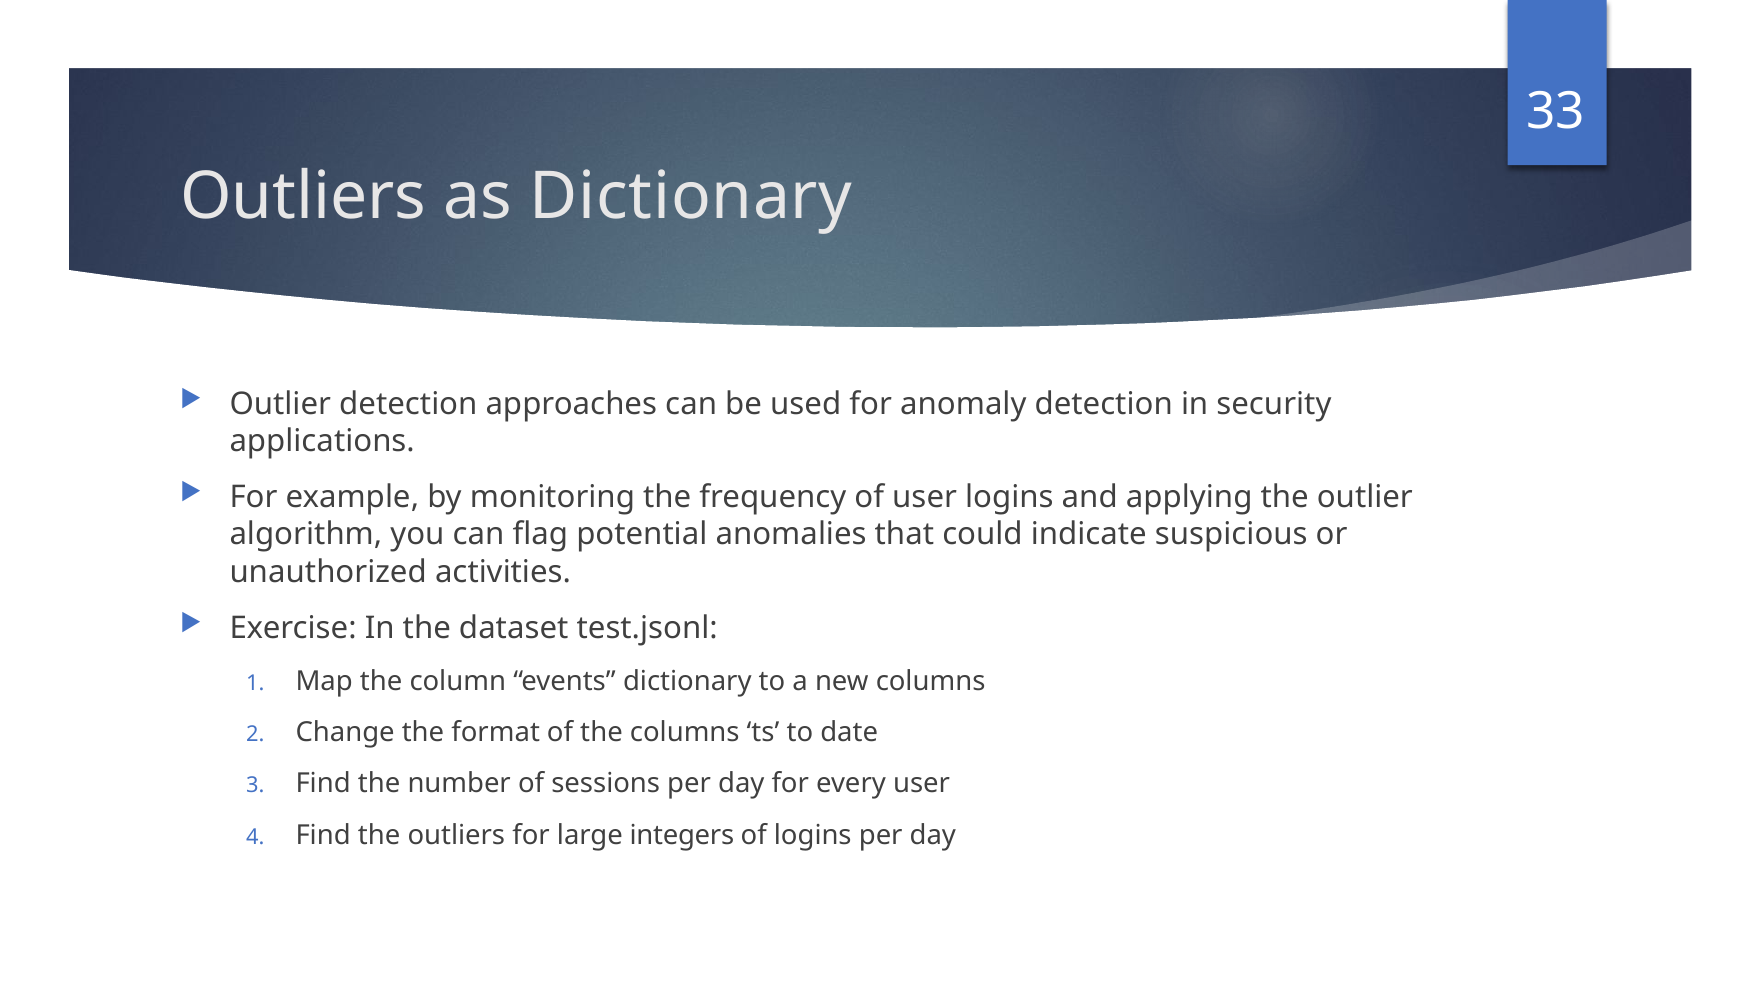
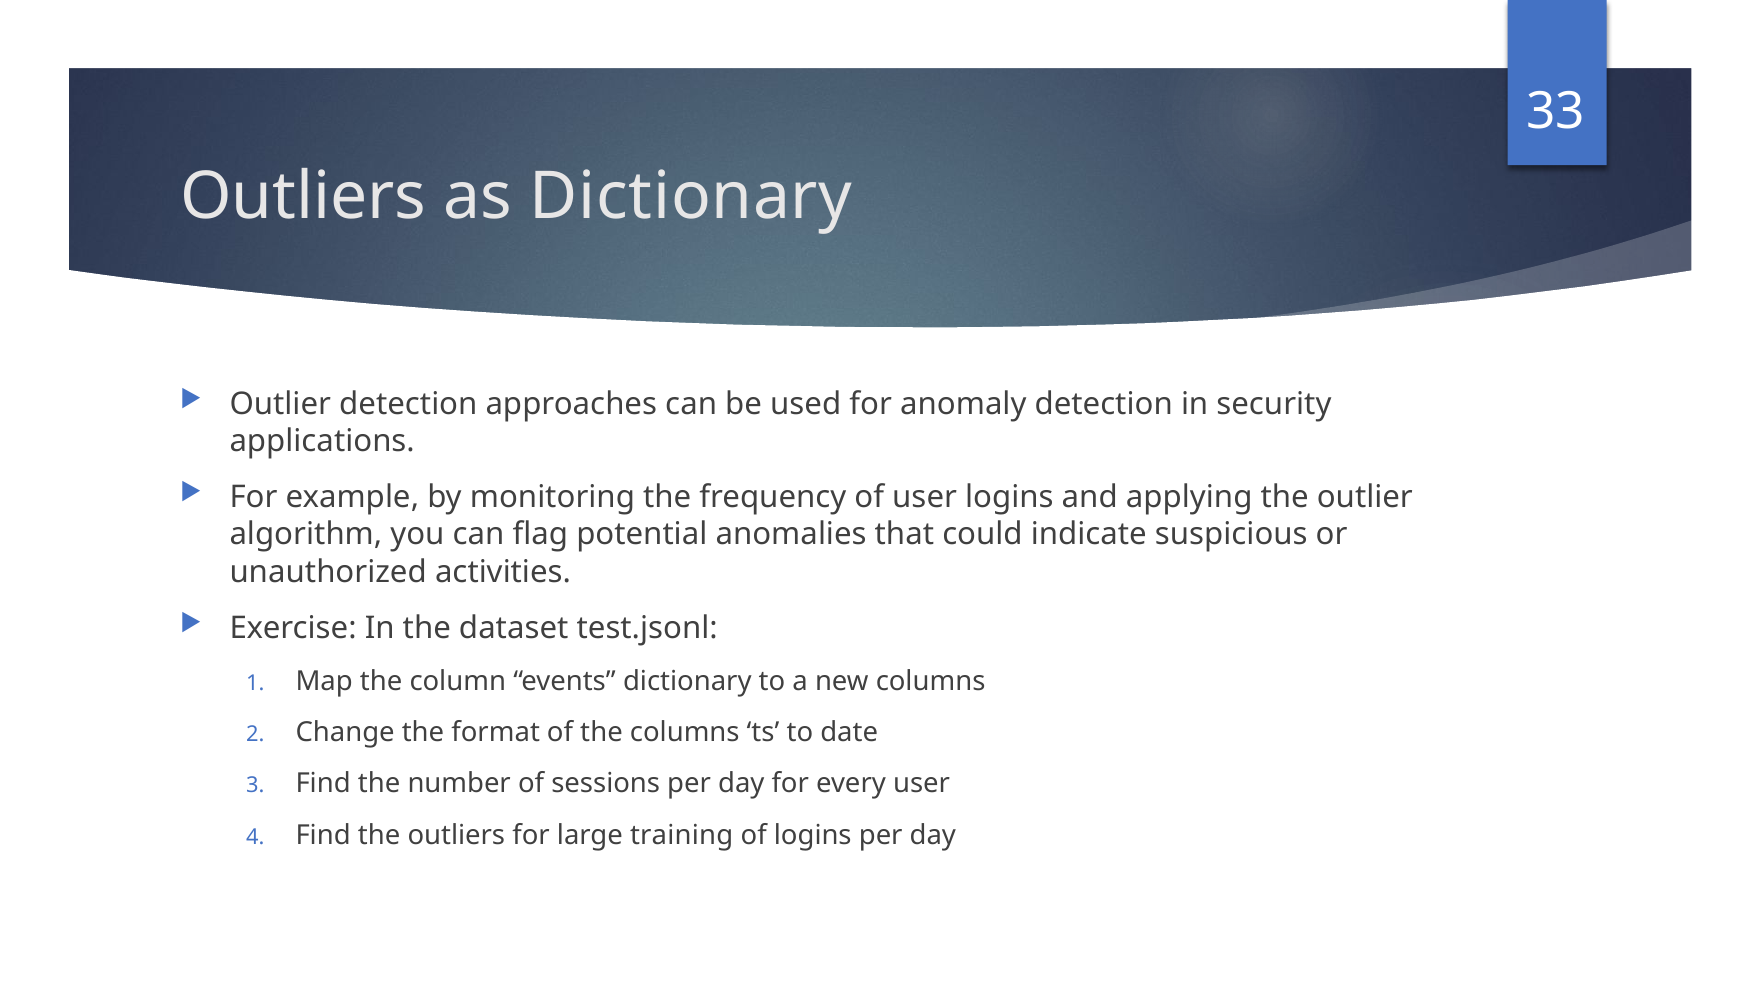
integers: integers -> training (682, 835)
